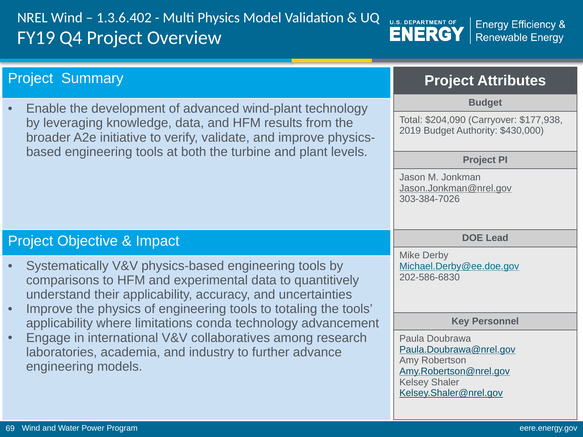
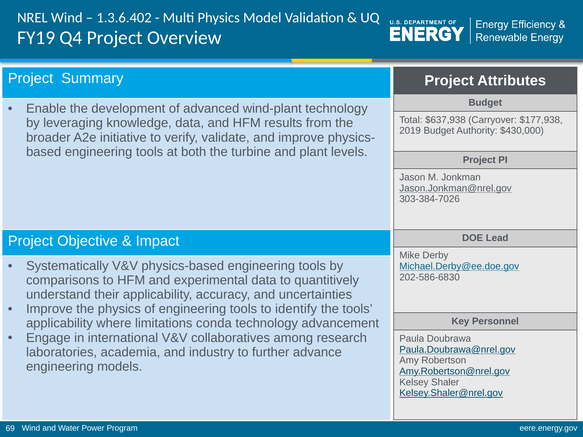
$204,090: $204,090 -> $637,938 (445, 120)
totaling: totaling -> identify (296, 309)
